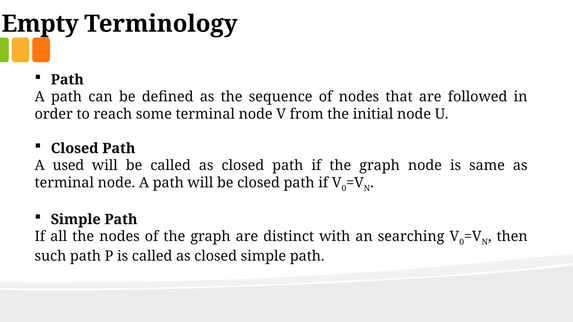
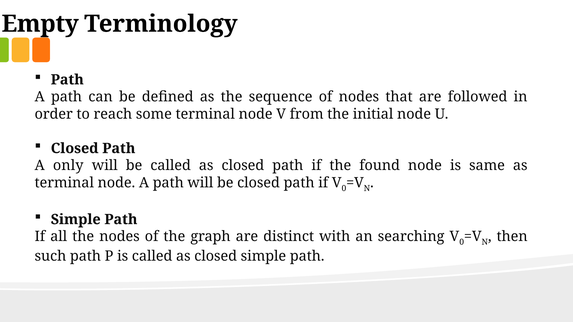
used: used -> only (68, 166)
if the graph: graph -> found (380, 166)
